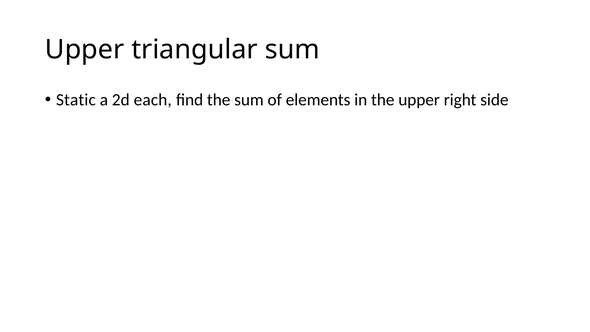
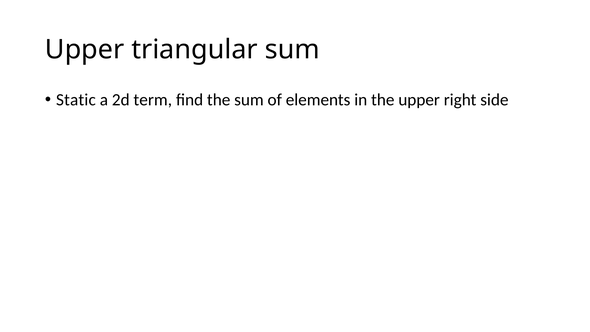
each: each -> term (153, 100)
